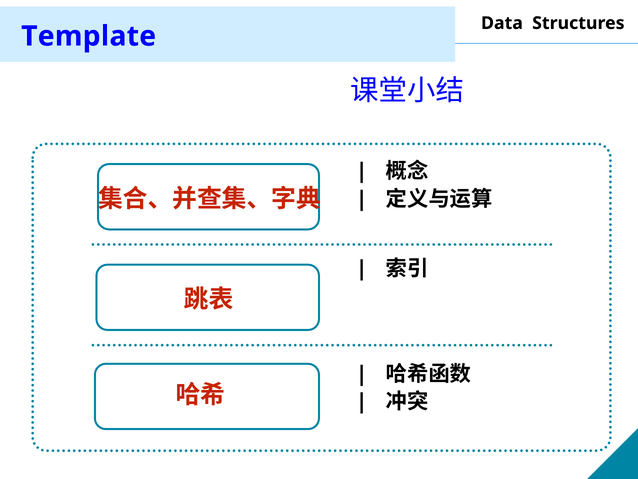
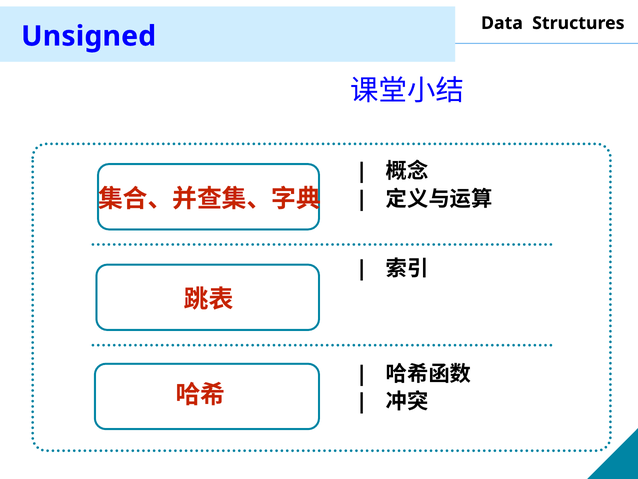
Template: Template -> Unsigned (89, 36)
